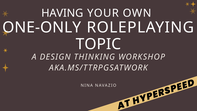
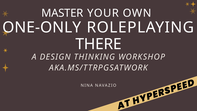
HAVING: HAVING -> MASTER (62, 13)
TOPIC: TOPIC -> THERE (99, 44)
